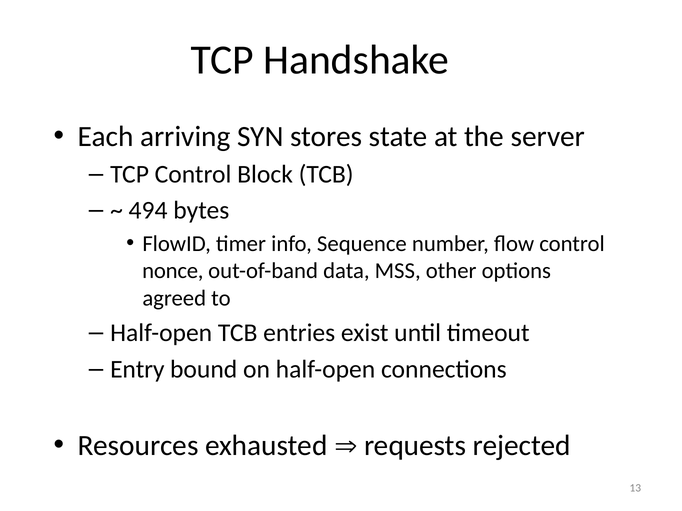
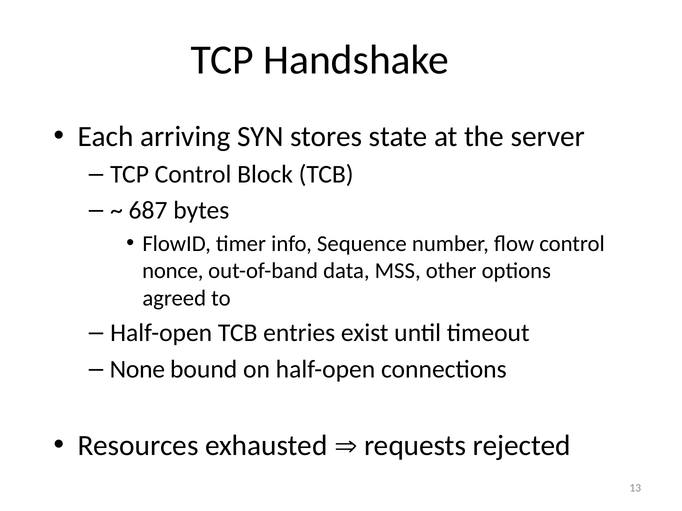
494: 494 -> 687 (148, 211)
Entry: Entry -> None (137, 370)
